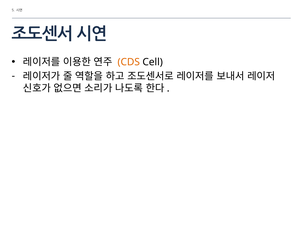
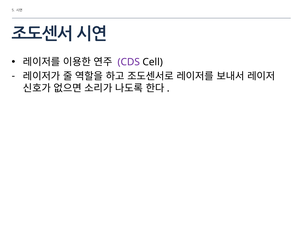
CDS colour: orange -> purple (129, 62)
